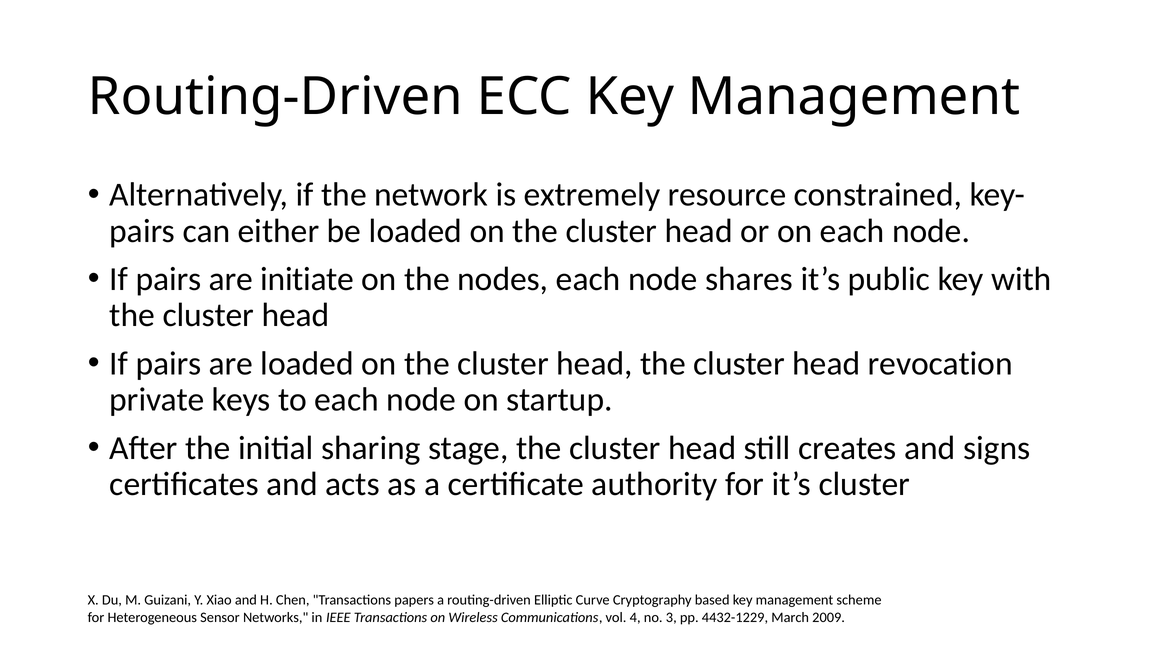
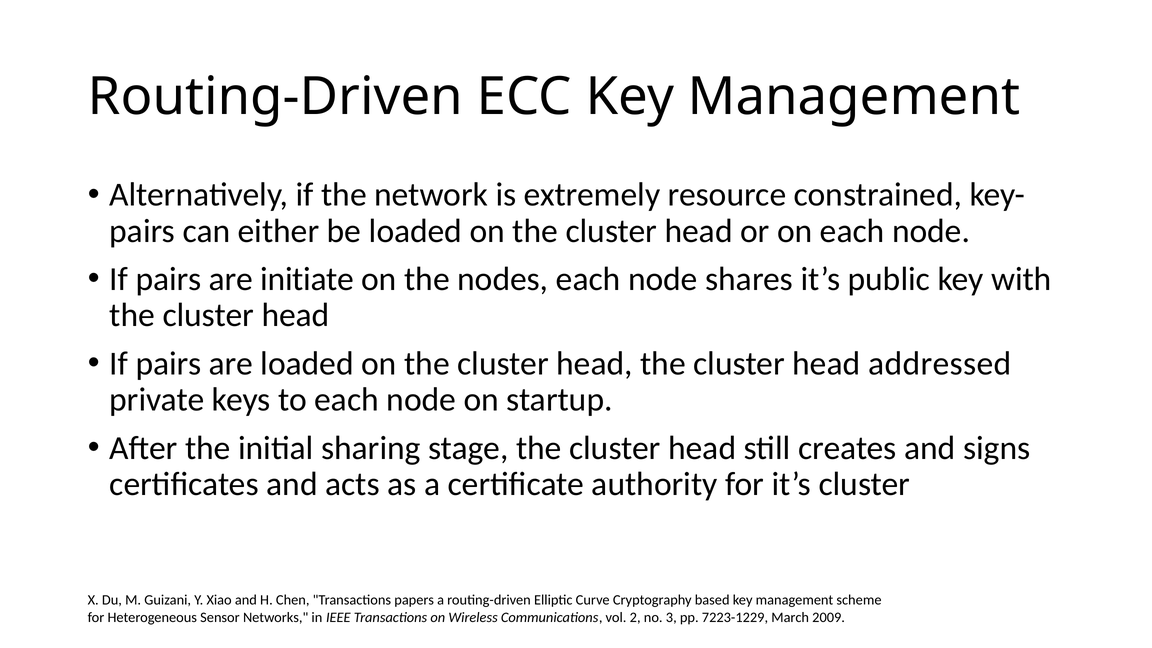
revocation: revocation -> addressed (940, 364)
4: 4 -> 2 (635, 617)
4432-1229: 4432-1229 -> 7223-1229 (735, 617)
